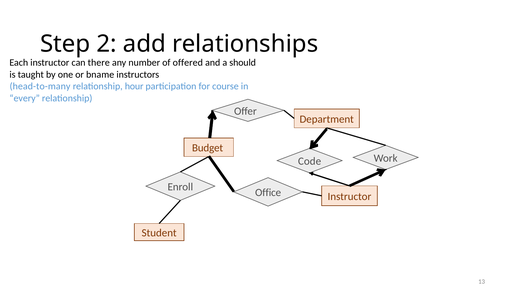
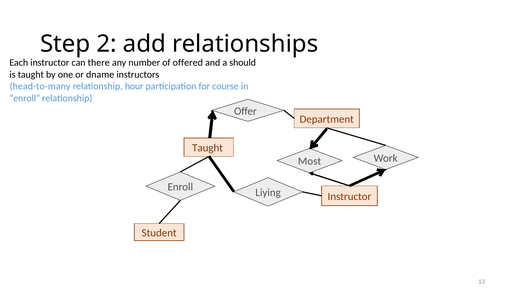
bname: bname -> dname (100, 75)
every: every -> enroll (25, 98)
Budget: Budget -> Taught (208, 148)
Code: Code -> Most (310, 162)
Office: Office -> Liying (268, 193)
